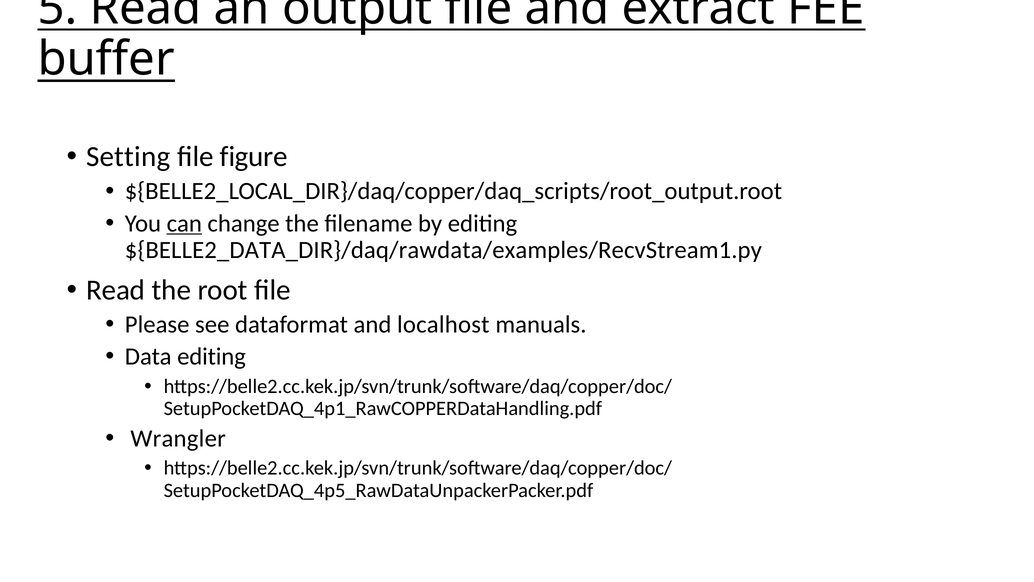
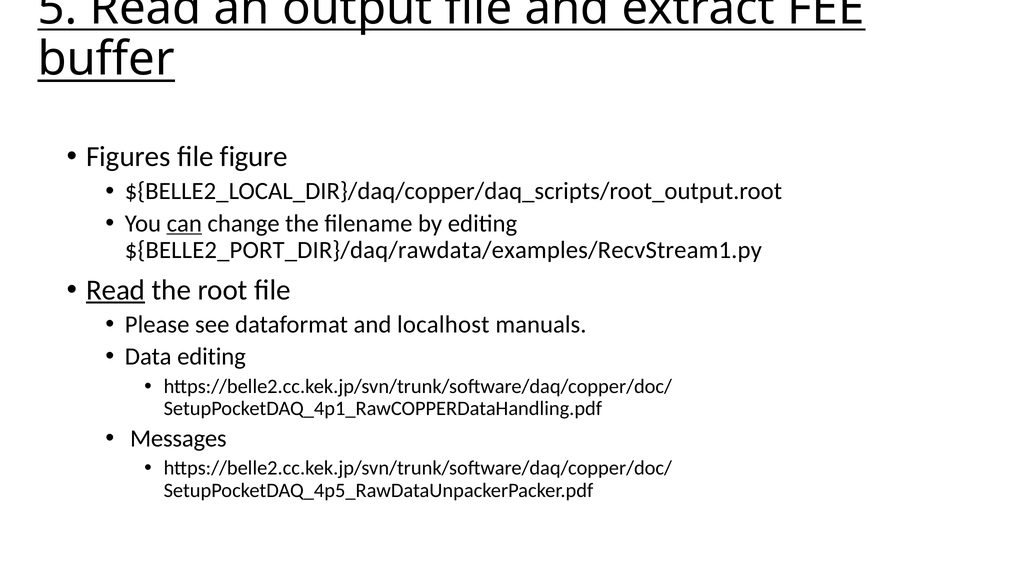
Setting: Setting -> Figures (128, 157)
${BELLE2_DATA_DIR}/daq/rawdata/examples/RecvStream1.py: ${BELLE2_DATA_DIR}/daq/rawdata/examples/RecvStream1.py -> ${BELLE2_PORT_DIR}/daq/rawdata/examples/RecvStream1.py (443, 250)
Read underline: none -> present (116, 290)
Wrangler: Wrangler -> Messages (178, 438)
